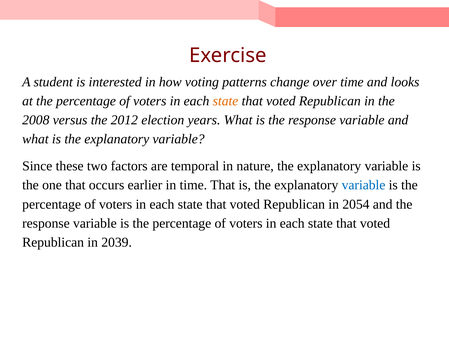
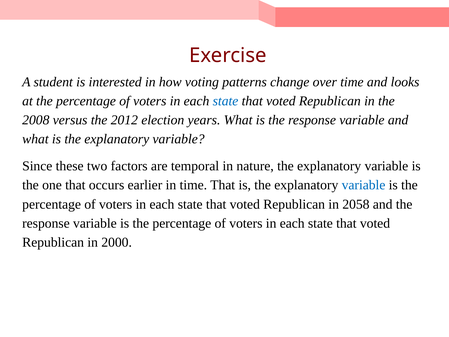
state colour: orange -> blue (226, 101)
2054: 2054 -> 2058 (356, 204)
2039: 2039 -> 2000 (117, 242)
